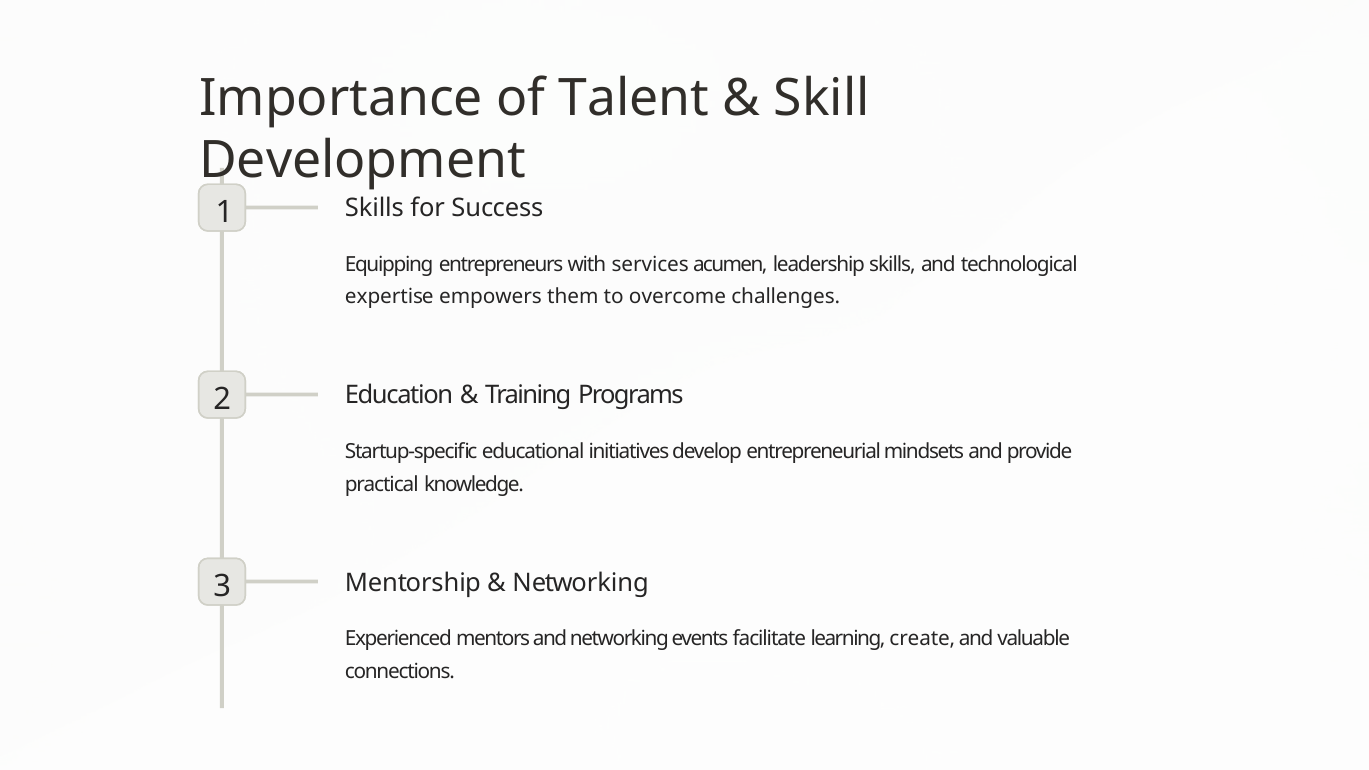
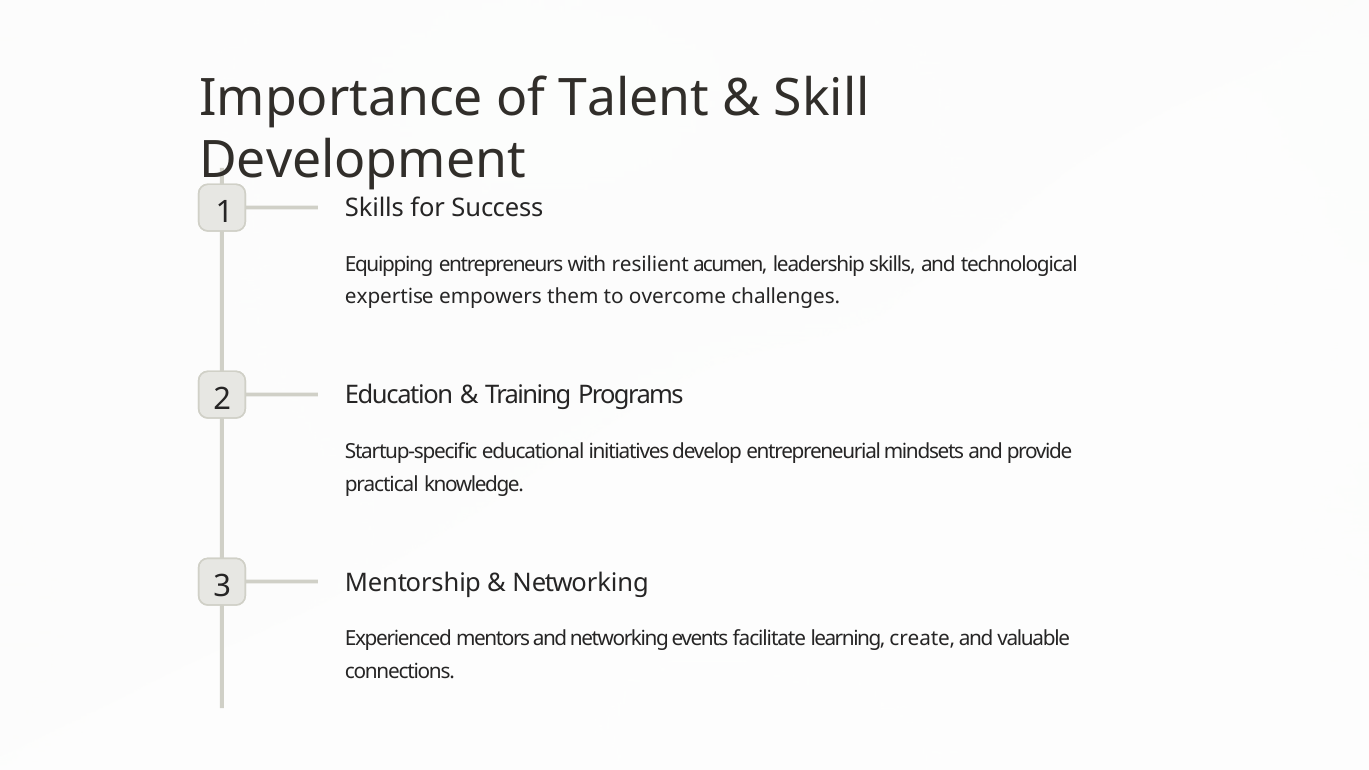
services: services -> resilient (650, 264)
